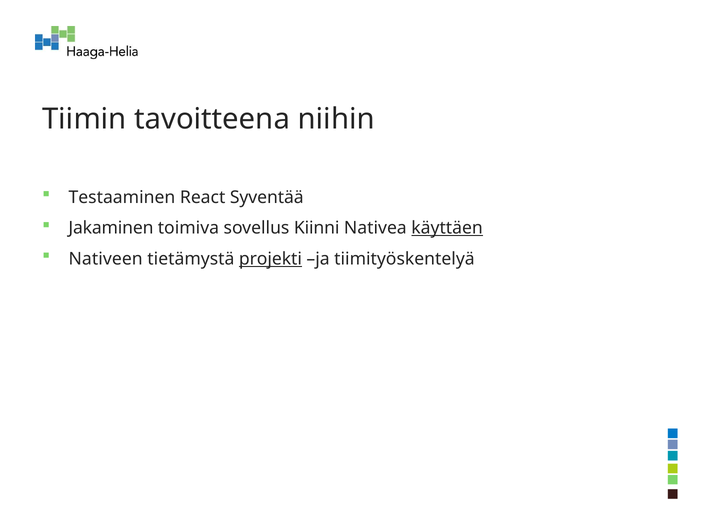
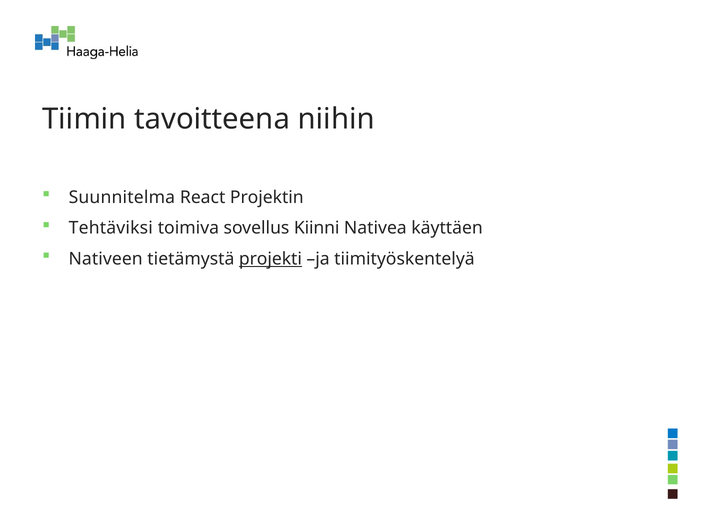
Testaaminen: Testaaminen -> Suunnitelma (122, 197)
Syventää: Syventää -> Projektin (267, 197)
Jakaminen: Jakaminen -> Tehtäviksi (111, 228)
käyttäen underline: present -> none (447, 228)
